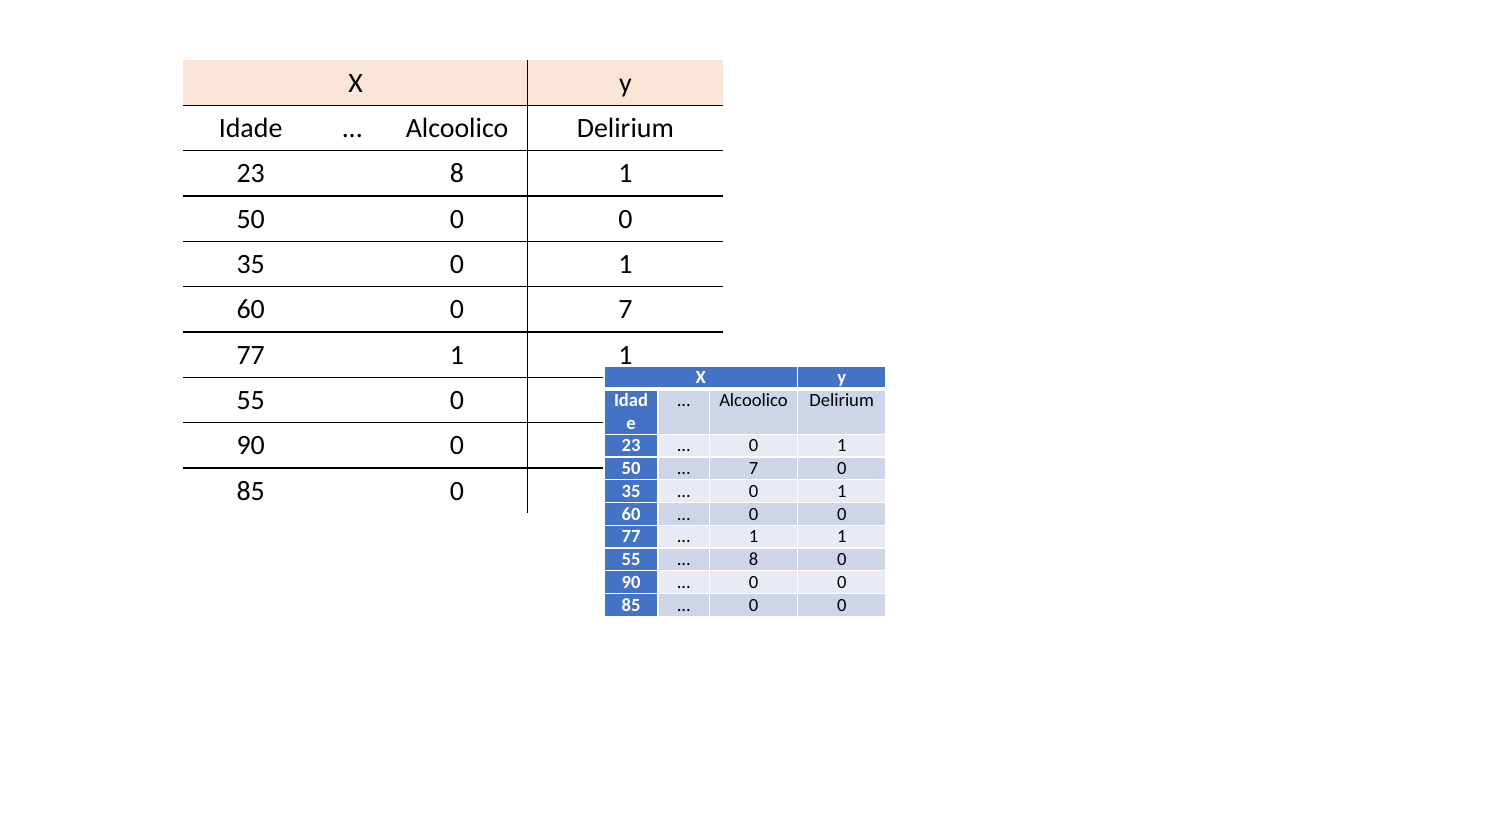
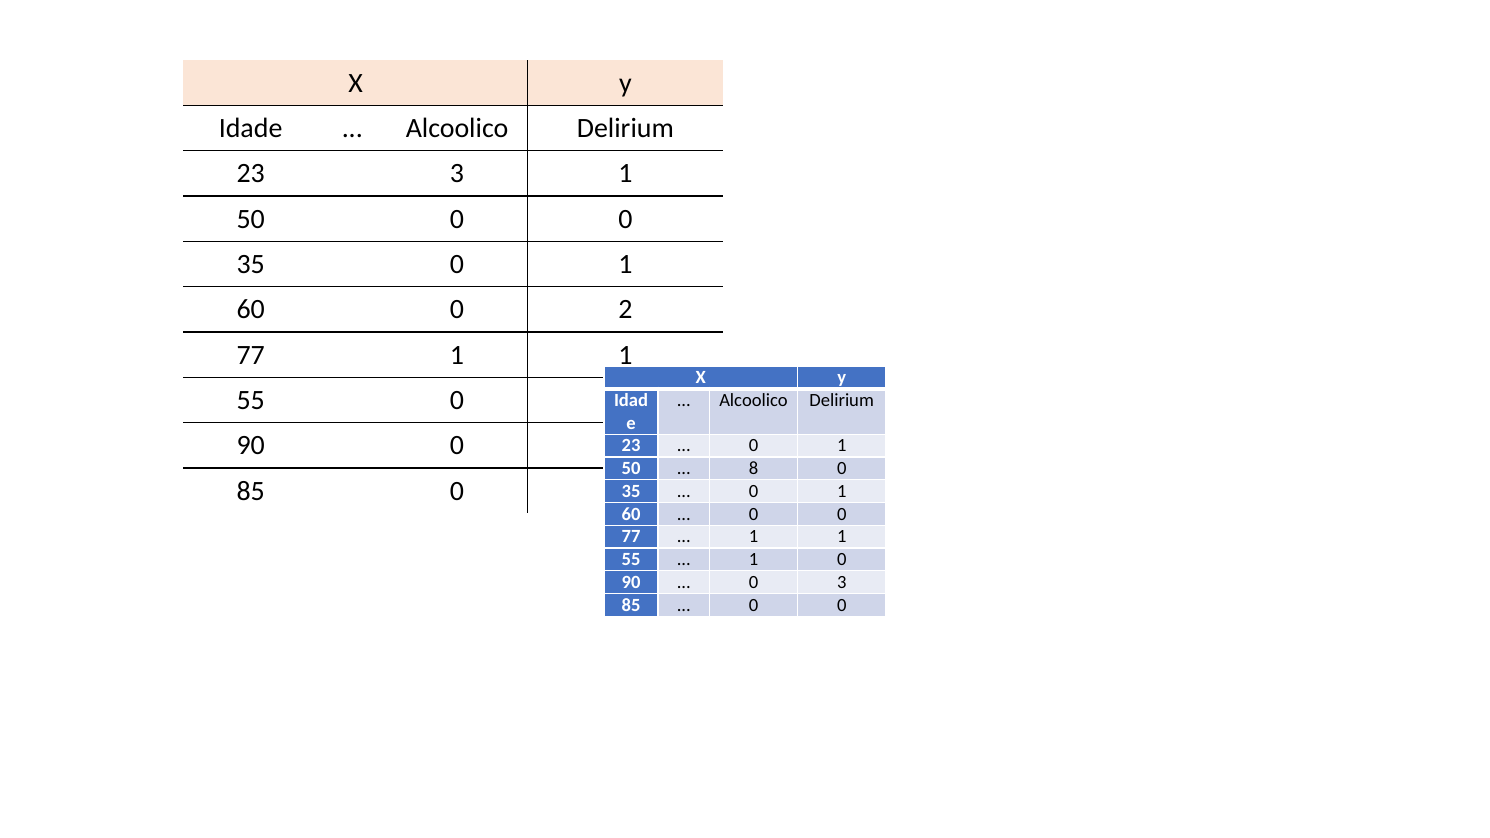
23 8: 8 -> 3 (457, 174)
0 7: 7 -> 2 (625, 310)
7: 7 -> 8 (754, 469)
8: 8 -> 1 (754, 560)
0: 0 -> 3 (842, 582)
